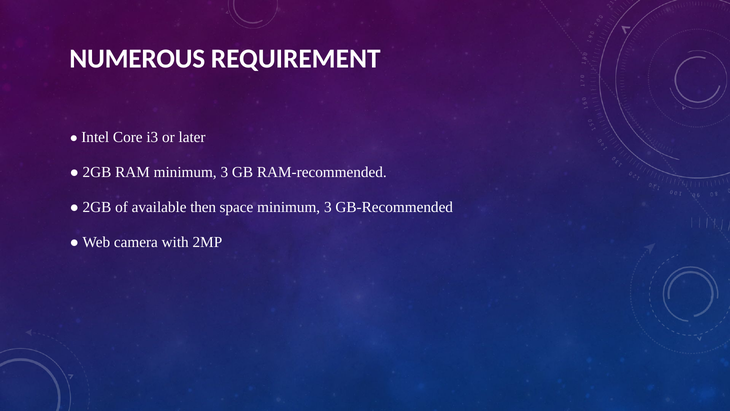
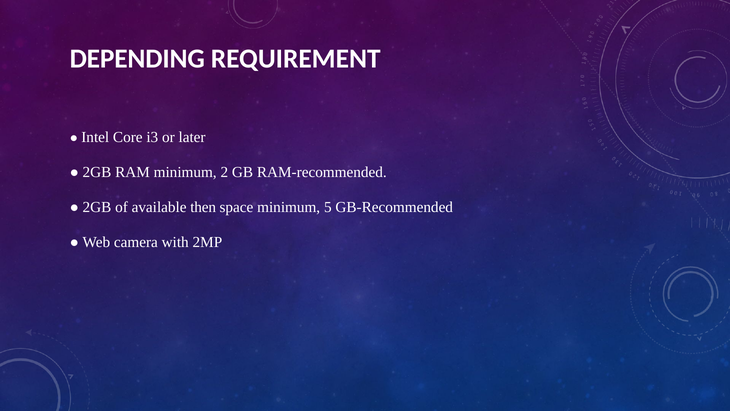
NUMEROUS: NUMEROUS -> DEPENDING (137, 59)
RAM minimum 3: 3 -> 2 (224, 172)
space minimum 3: 3 -> 5 (328, 207)
